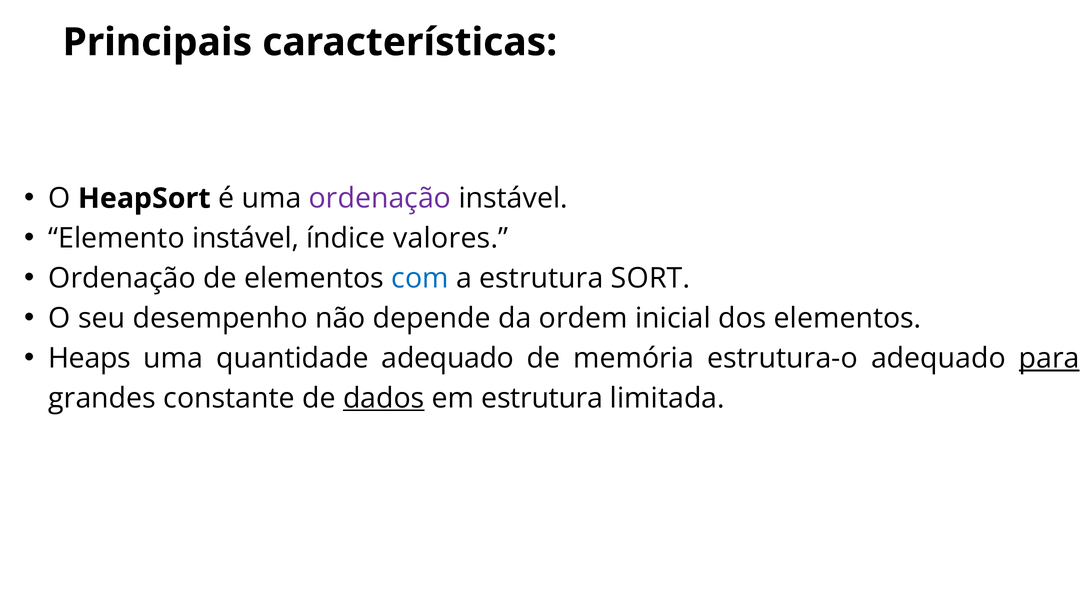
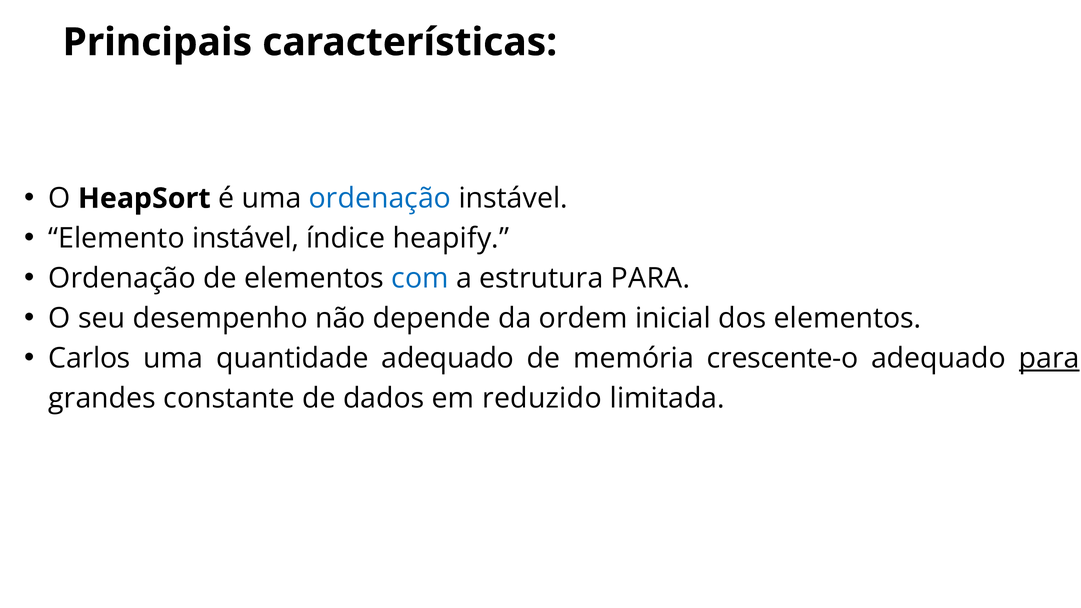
ordenação colour: purple -> blue (380, 198)
valores: valores -> heapify (451, 238)
estrutura SORT: SORT -> PARA (651, 278)
Heaps: Heaps -> Carlos (89, 358)
estrutura-o: estrutura-o -> crescente-o (783, 358)
dados underline: present -> none (384, 398)
em estrutura: estrutura -> reduzido (542, 398)
